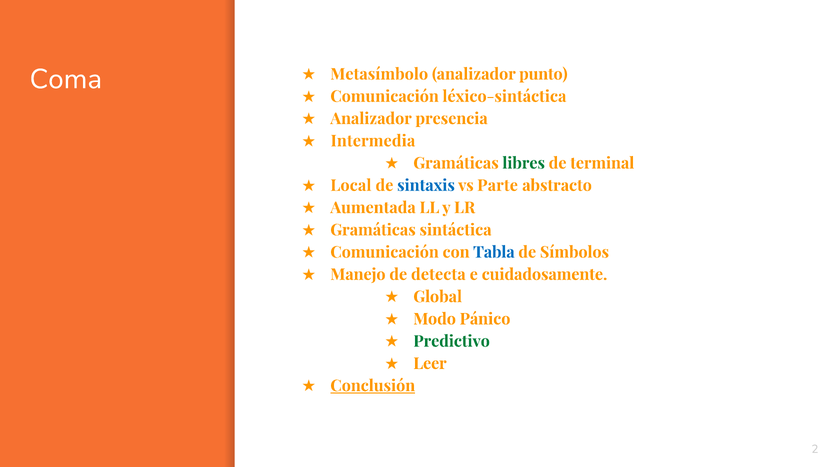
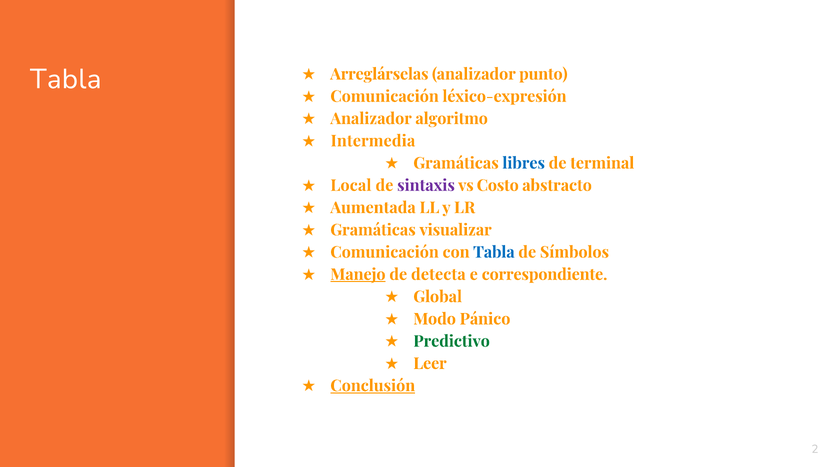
Coma: Coma -> Tabla (66, 79)
Metasímbolo: Metasímbolo -> Arreglárselas (379, 74)
léxico-sintáctica: léxico-sintáctica -> léxico-expresión (504, 96)
presencia: presencia -> algoritmo (452, 119)
libres colour: green -> blue (524, 163)
sintaxis colour: blue -> purple (426, 186)
Parte: Parte -> Costo (498, 186)
sintáctica: sintáctica -> visualizar (456, 230)
Manejo underline: none -> present (358, 275)
cuidadosamente: cuidadosamente -> correspondiente (545, 275)
